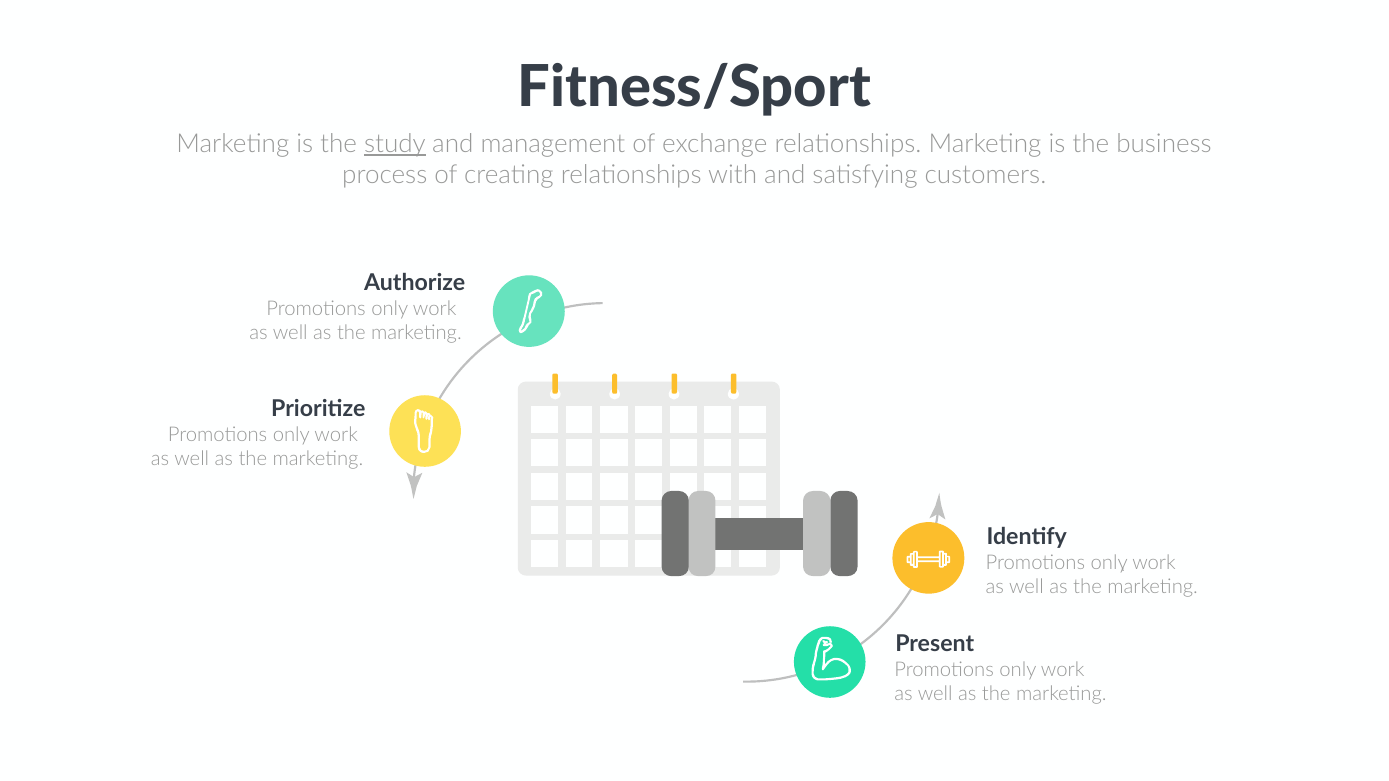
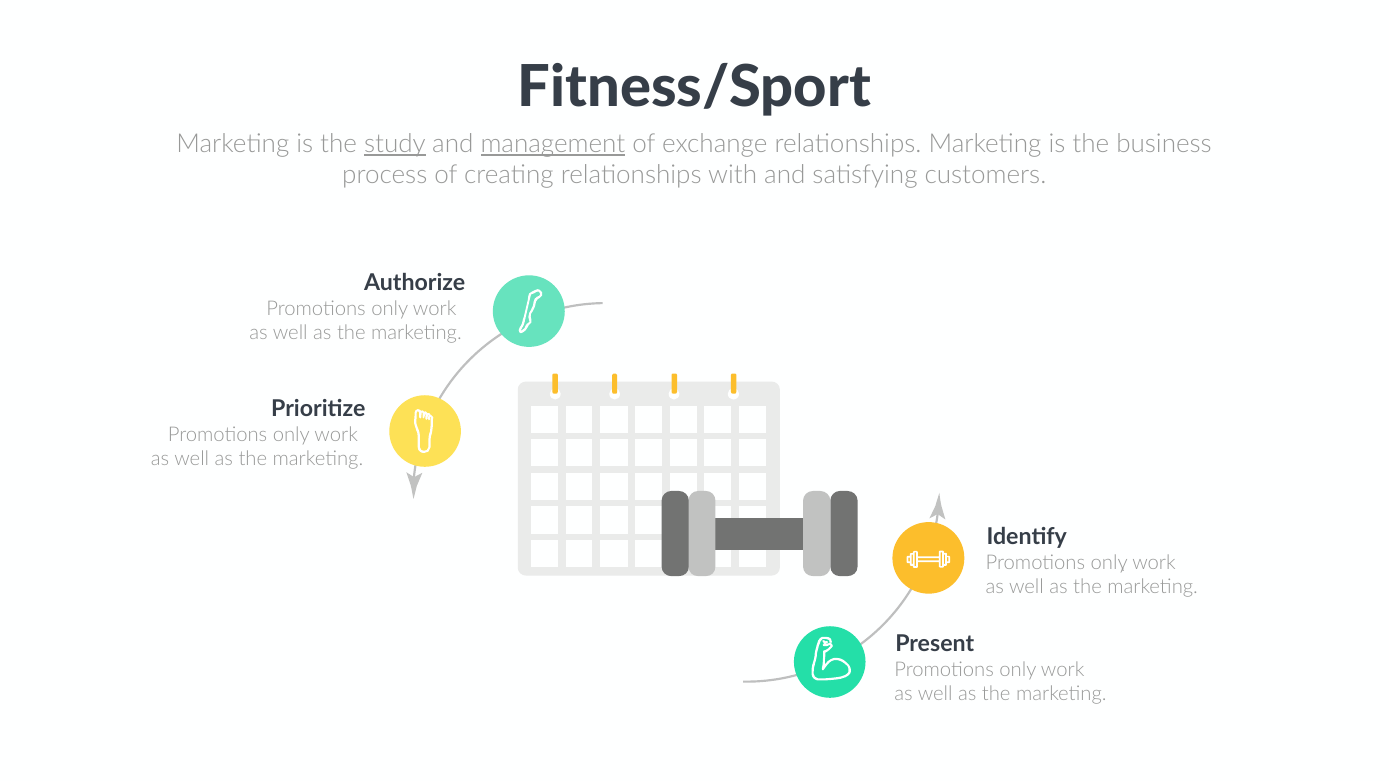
management underline: none -> present (553, 144)
